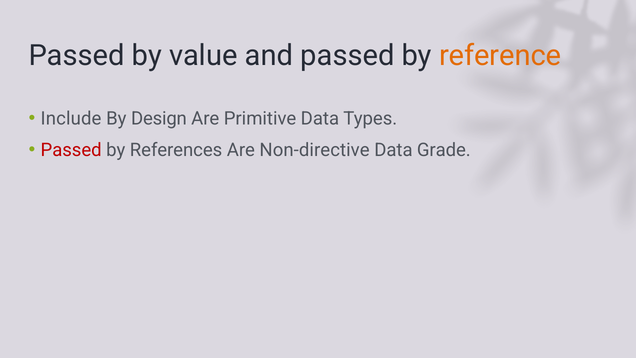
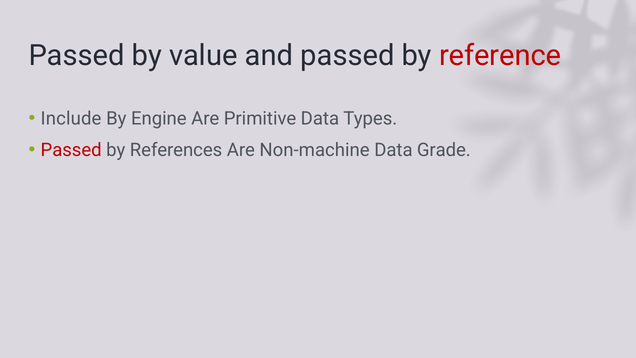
reference colour: orange -> red (500, 56)
Design: Design -> Engine (159, 119)
Non-directive: Non-directive -> Non-machine (315, 150)
